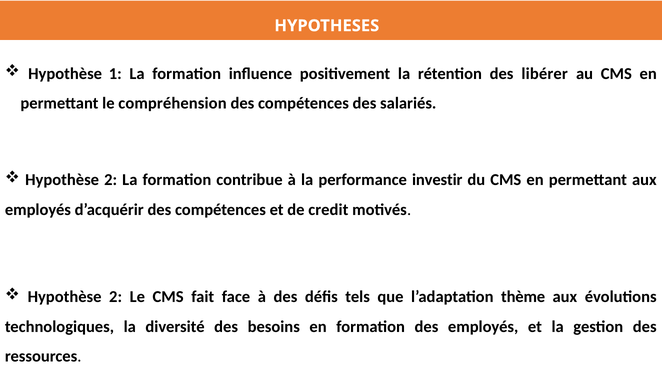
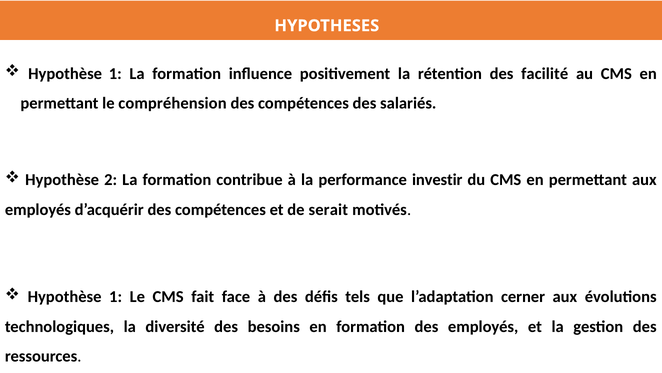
libérer: libérer -> facilité (545, 74)
credit: credit -> serait (328, 209)
2: 2 -> 1 (116, 296)
thème: thème -> cerner (523, 296)
